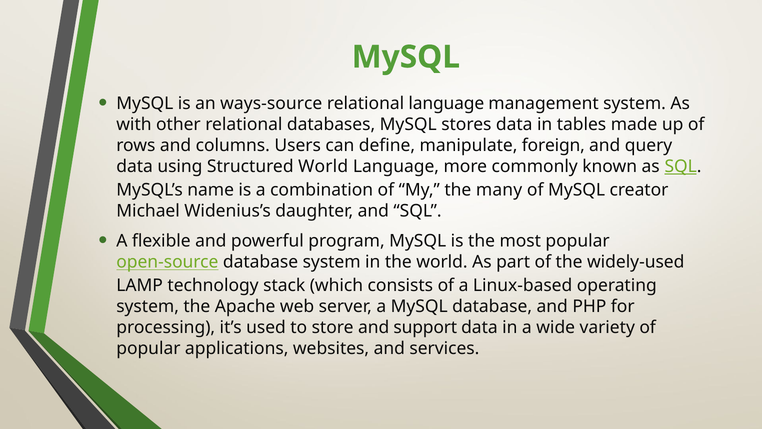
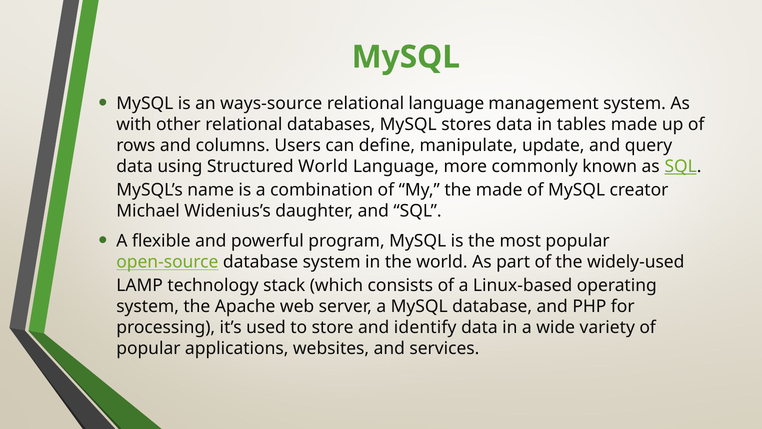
foreign: foreign -> update (553, 145)
the many: many -> made (499, 190)
support: support -> identify (425, 327)
